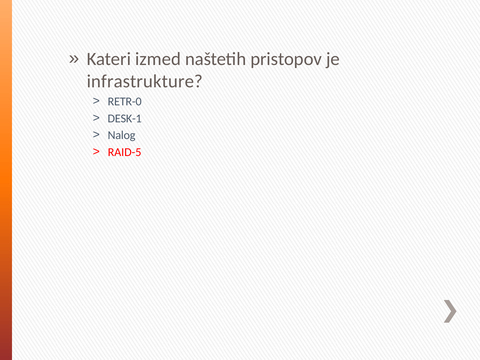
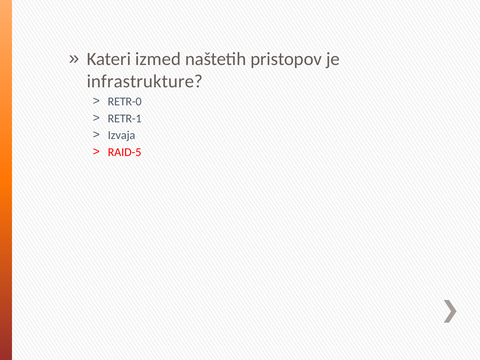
DESK-1: DESK-1 -> RETR-1 (125, 118)
Nalog: Nalog -> Izvaja (122, 135)
